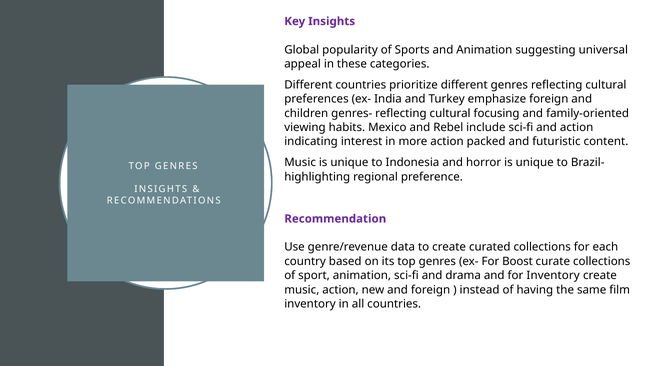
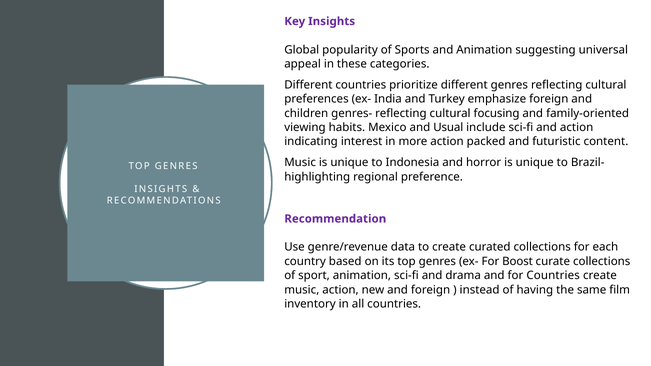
Rebel: Rebel -> Usual (448, 128)
for Inventory: Inventory -> Countries (553, 276)
